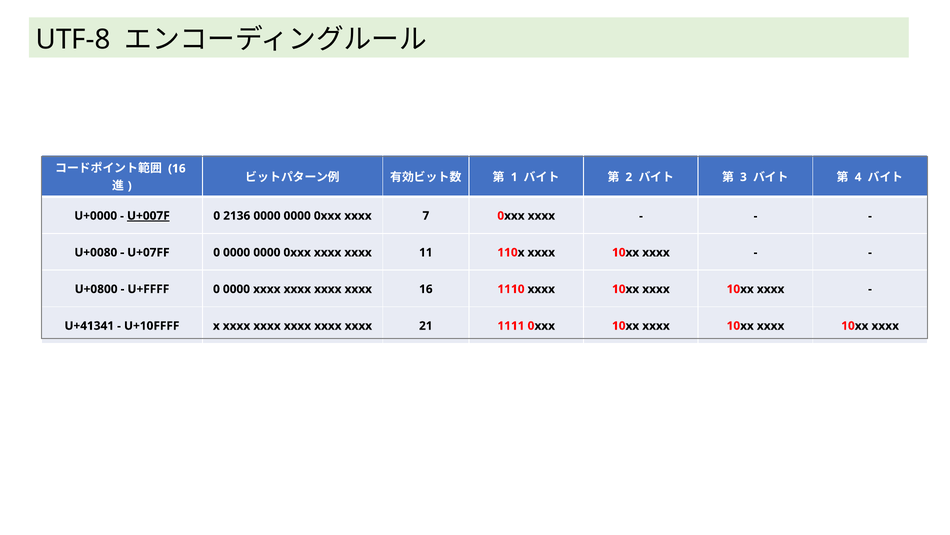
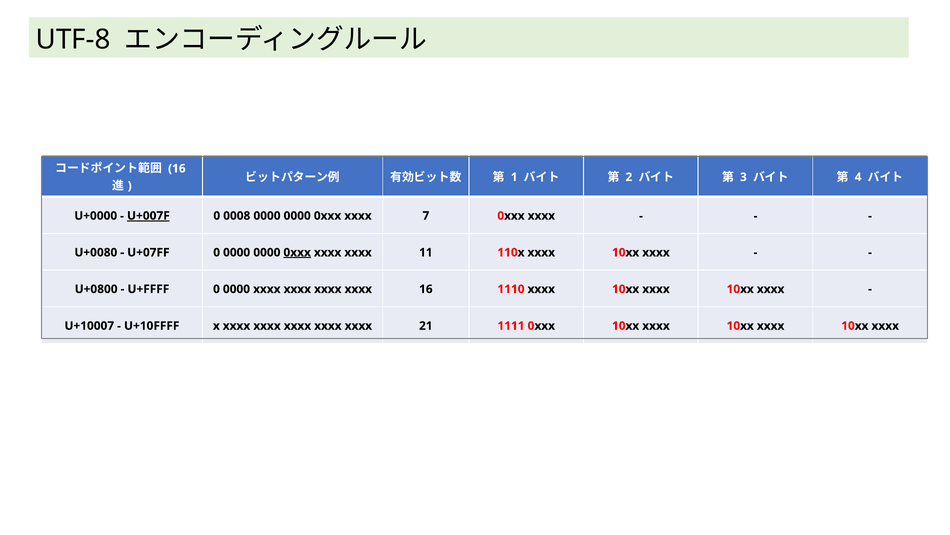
2136: 2136 -> 0008 (237, 216)
0xxx underline: none -> present (297, 252)
U+41341: U+41341 -> U+10007 (89, 325)
